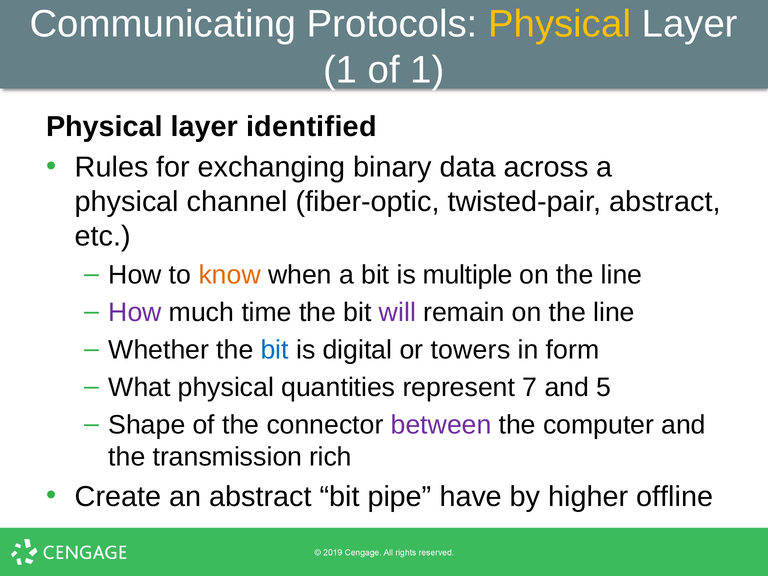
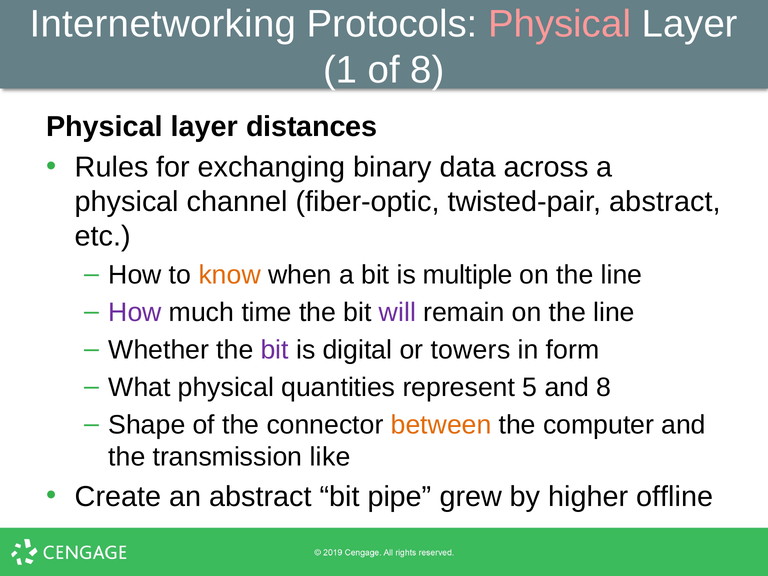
Communicating: Communicating -> Internetworking (163, 24)
Physical colour: yellow -> pink (560, 24)
of 1: 1 -> 8 (428, 70)
identified: identified -> distances (312, 127)
bit colour: blue -> purple (275, 350)
7: 7 -> 5 (530, 388)
and 5: 5 -> 8 (604, 388)
between colour: purple -> orange (441, 425)
rich: rich -> like (330, 457)
have: have -> grew (471, 496)
